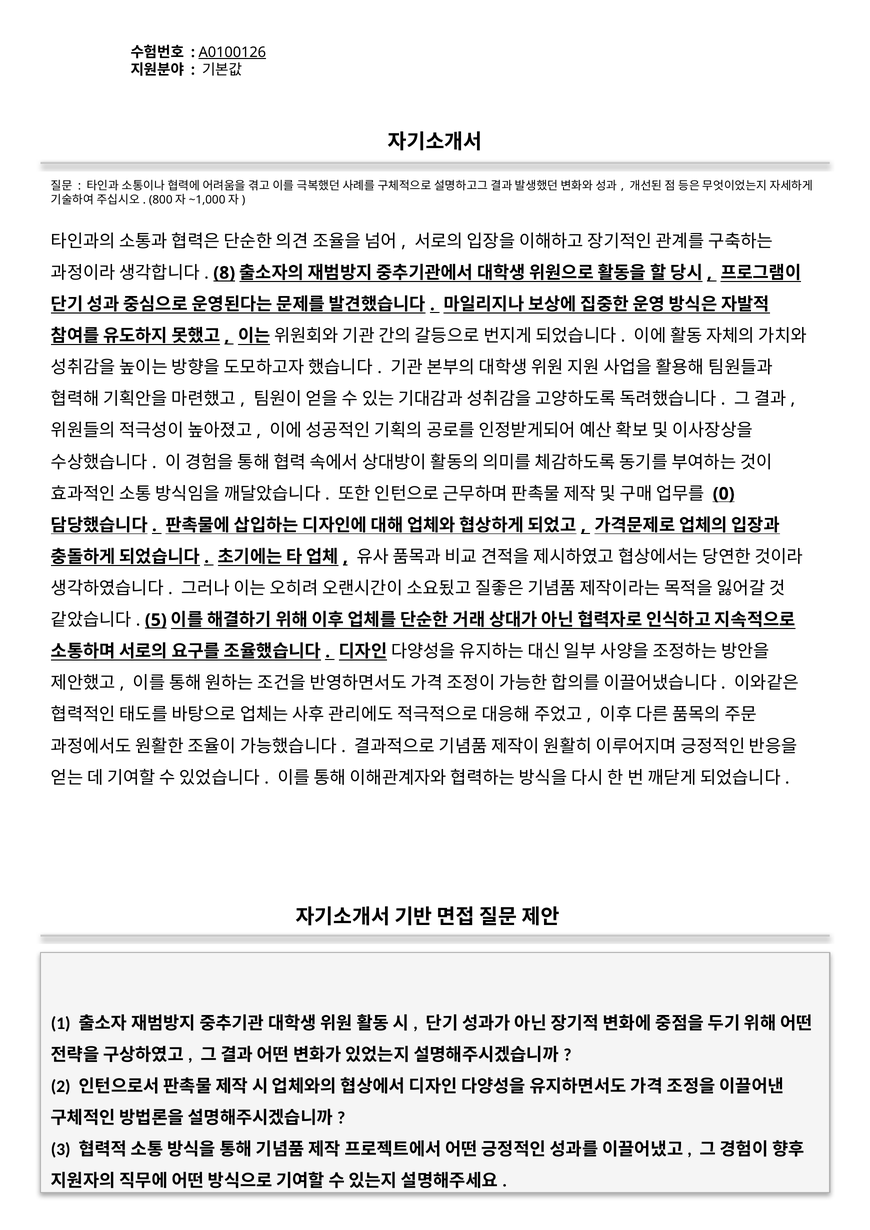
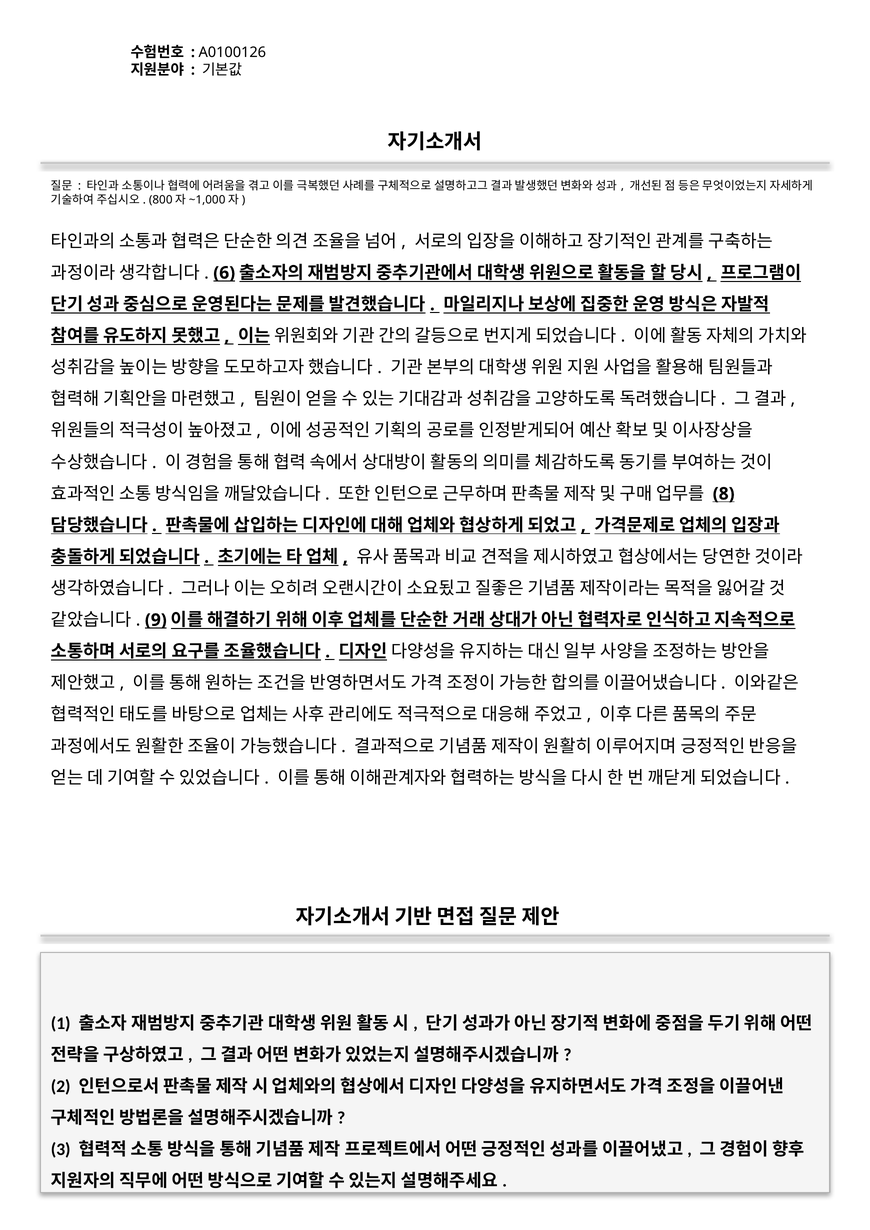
A0100126 underline: present -> none (232, 52)
8: 8 -> 6 (224, 273)
0: 0 -> 8 (724, 494)
5: 5 -> 9 (156, 620)
